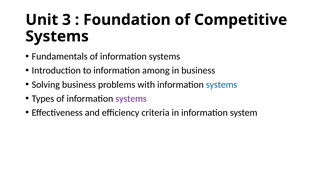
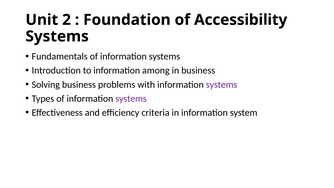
3: 3 -> 2 (67, 20)
Competitive: Competitive -> Accessibility (241, 20)
systems colour: blue -> purple (222, 84)
